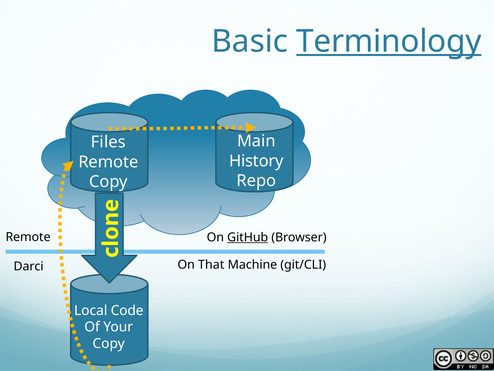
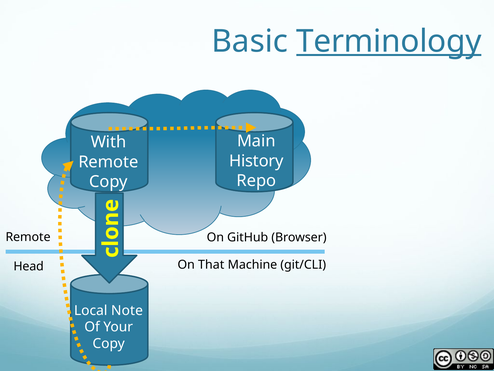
Files: Files -> With (108, 142)
GitHub underline: present -> none (248, 237)
Darci: Darci -> Head (29, 266)
Code: Code -> Note (127, 310)
